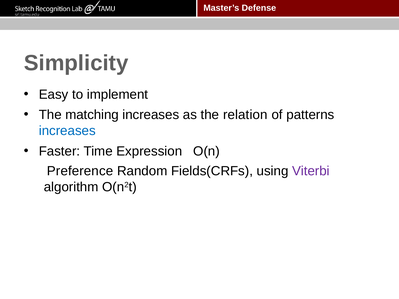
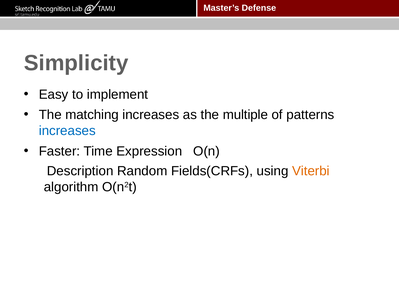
relation: relation -> multiple (245, 115)
Preference: Preference -> Description (80, 171)
Viterbi colour: purple -> orange (311, 171)
